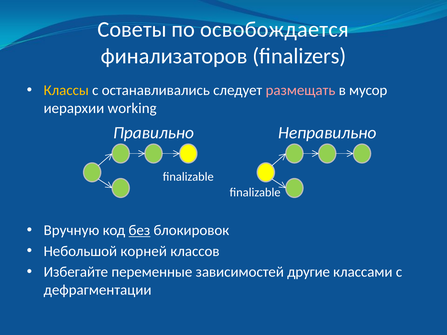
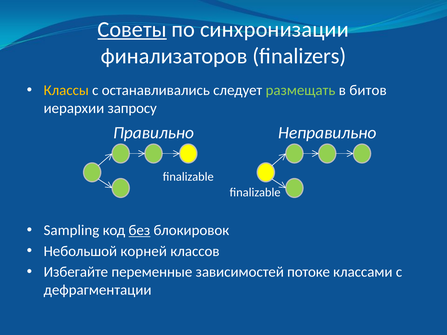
Советы underline: none -> present (132, 30)
освобождается: освобождается -> синхронизации (274, 30)
размещать colour: pink -> light green (300, 90)
мусор: мусор -> битов (368, 90)
working: working -> запросу (132, 108)
Вручную: Вручную -> Sampling (71, 230)
другие: другие -> потоке (309, 272)
